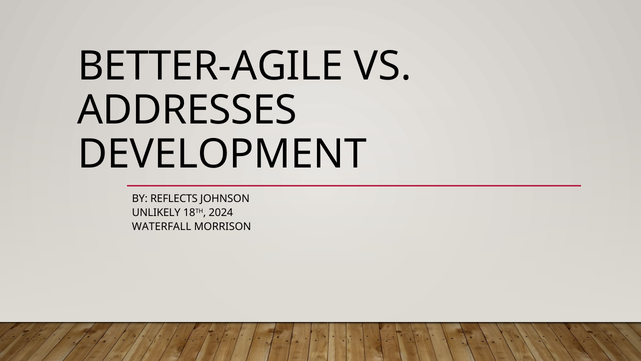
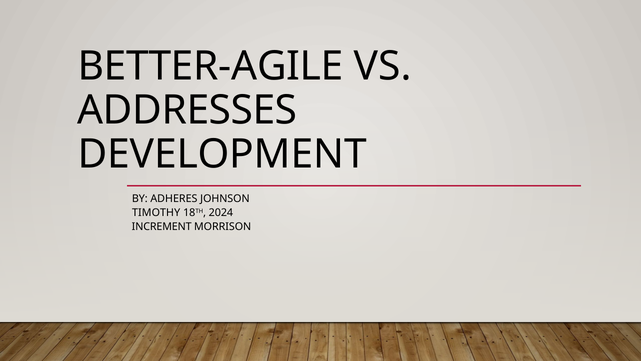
REFLECTS: REFLECTS -> ADHERES (174, 199)
UNLIKELY: UNLIKELY -> TIMOTHY (156, 212)
WATERFALL: WATERFALL -> INCREMENT (162, 226)
